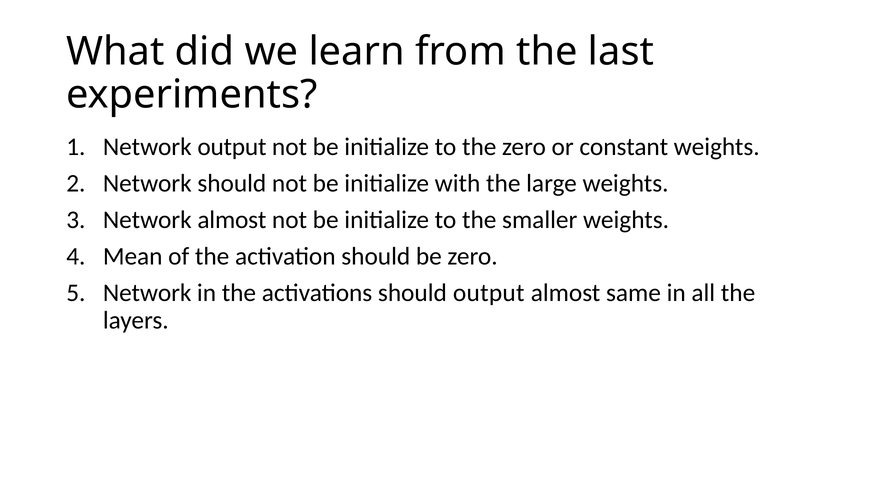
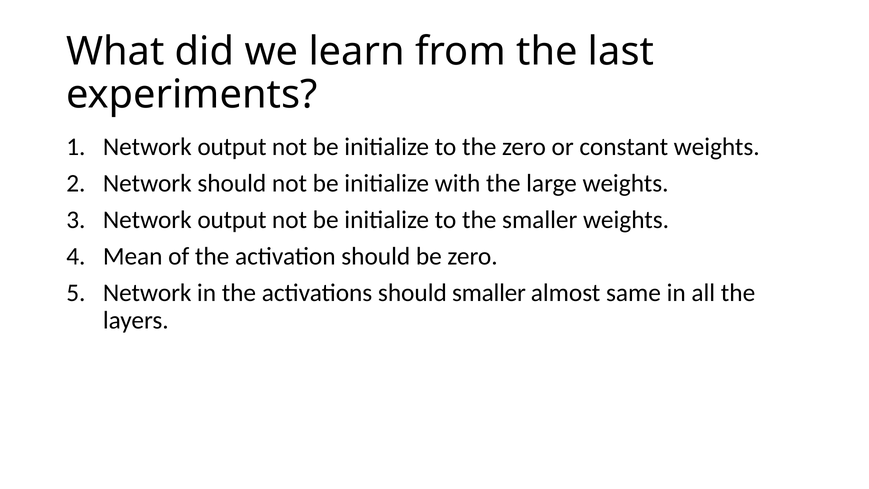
almost: almost -> output (232, 220)
should output: output -> smaller (489, 293)
